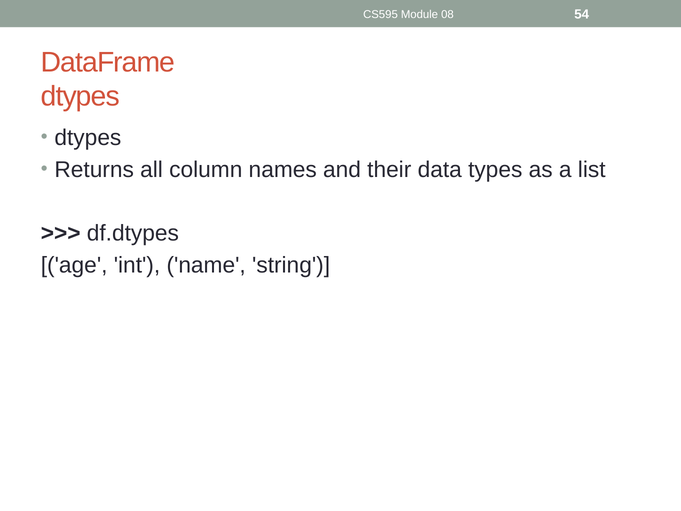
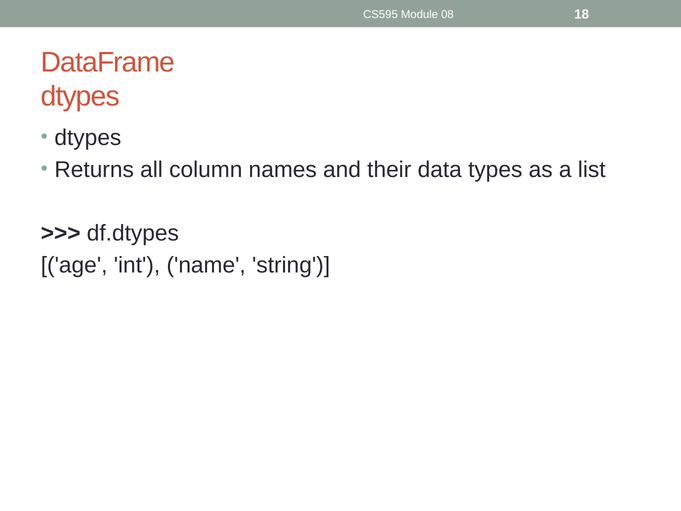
54: 54 -> 18 (582, 15)
